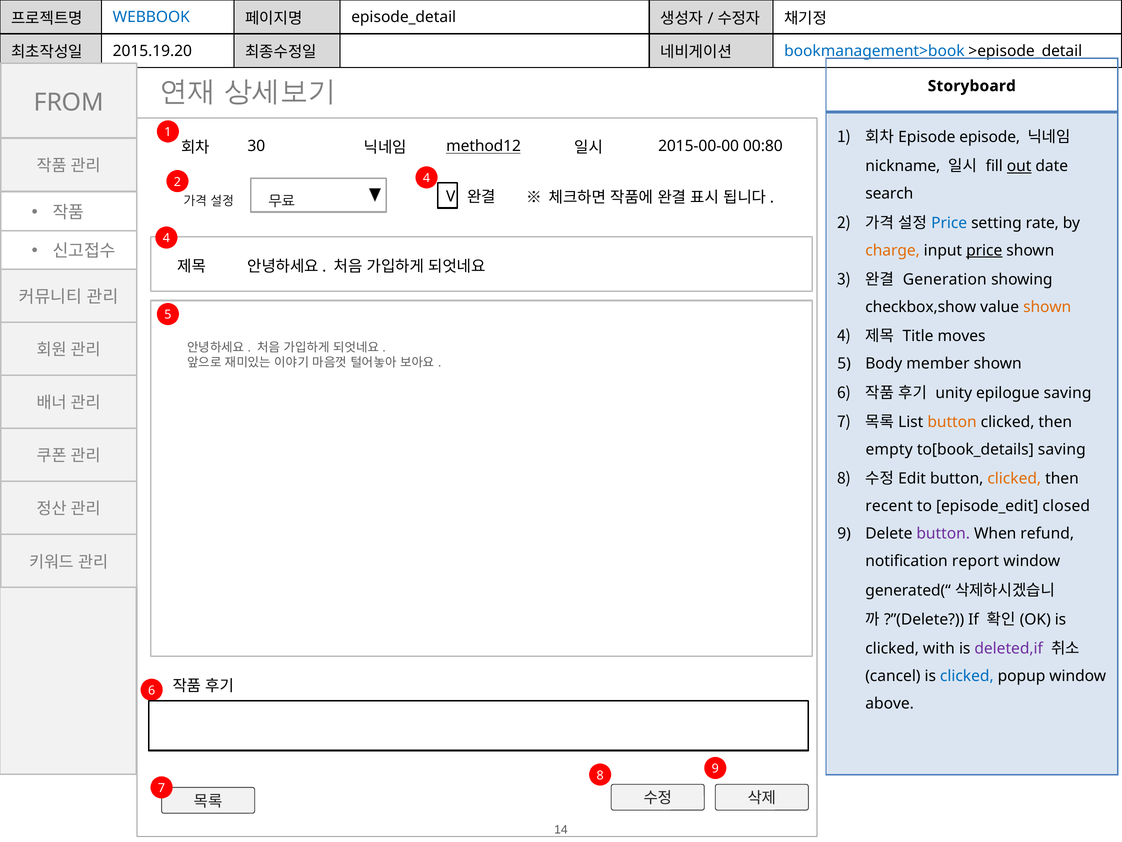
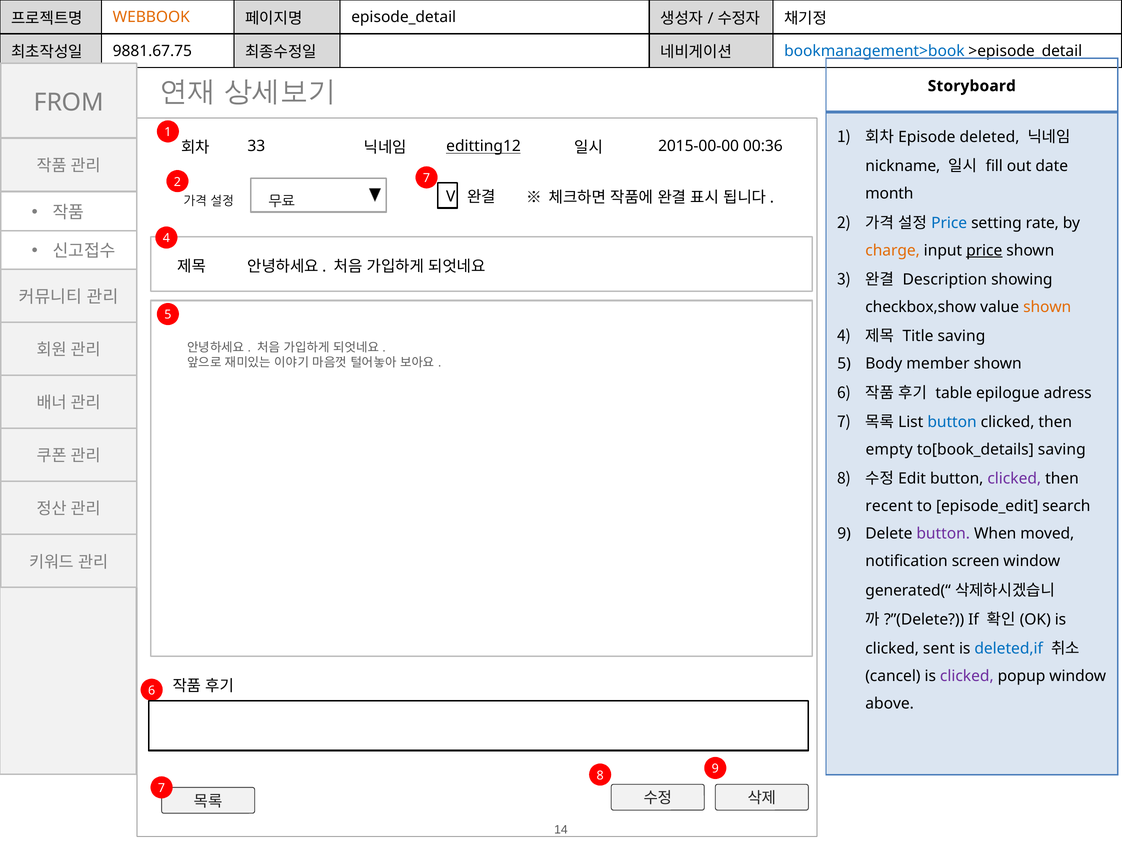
WEBBOOK colour: blue -> orange (151, 17)
2015.19.20: 2015.19.20 -> 9881.67.75 (152, 51)
episode: episode -> deleted (990, 137)
30: 30 -> 33 (256, 146)
method12: method12 -> editting12 (484, 146)
00:80: 00:80 -> 00:36 (763, 146)
out underline: present -> none (1019, 166)
2 4: 4 -> 7 (426, 178)
search: search -> month (889, 194)
Generation: Generation -> Description (945, 279)
Title moves: moves -> saving (961, 336)
unity: unity -> table (954, 393)
epilogue saving: saving -> adress (1068, 393)
button colour: orange -> blue (952, 422)
clicked colour: orange -> purple (1014, 478)
closed: closed -> search (1066, 506)
refund: refund -> moved (1047, 533)
report: report -> screen (976, 561)
with: with -> sent (939, 648)
deleted,if colour: purple -> blue (1009, 648)
clicked colour: blue -> purple (967, 676)
